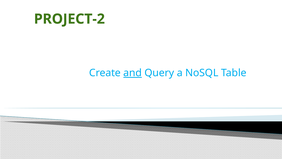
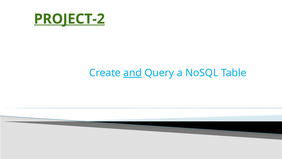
PROJECT-2 underline: none -> present (69, 19)
